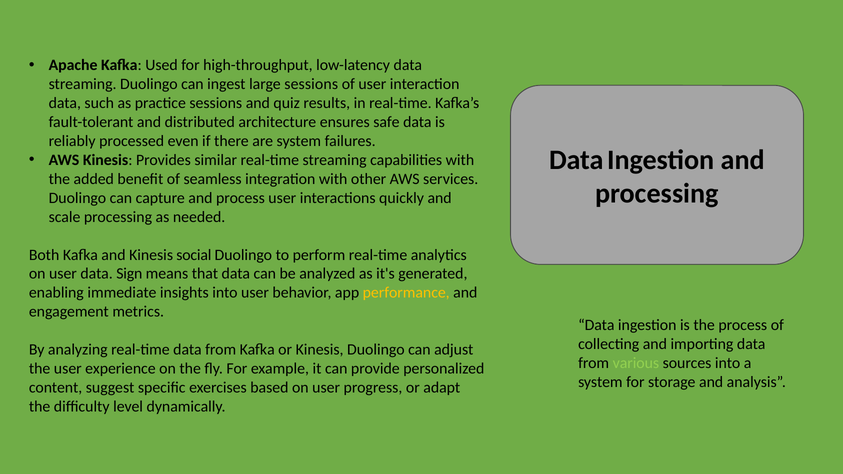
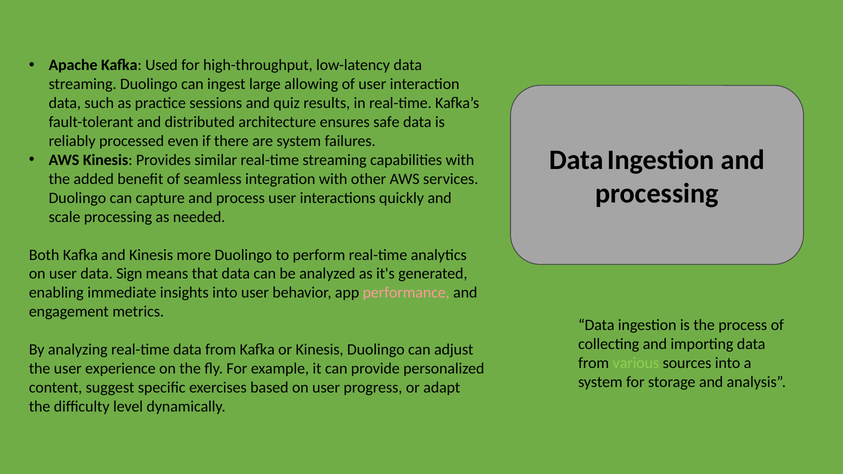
large sessions: sessions -> allowing (311, 84)
social: social -> more (194, 255)
performance colour: yellow -> pink (406, 293)
